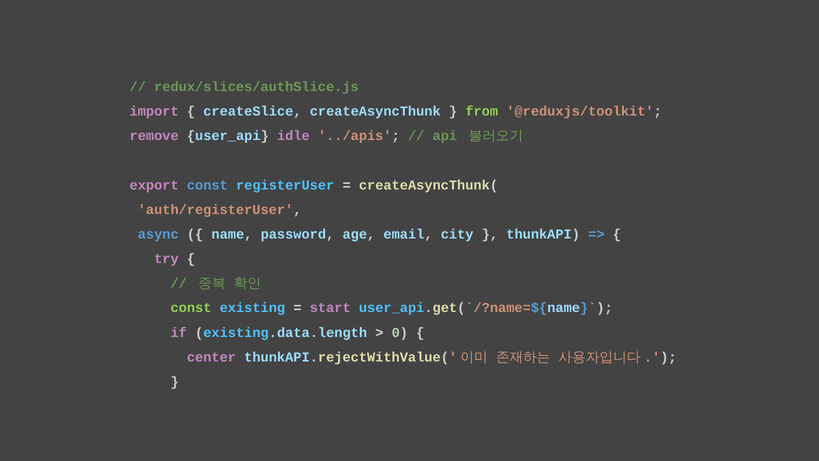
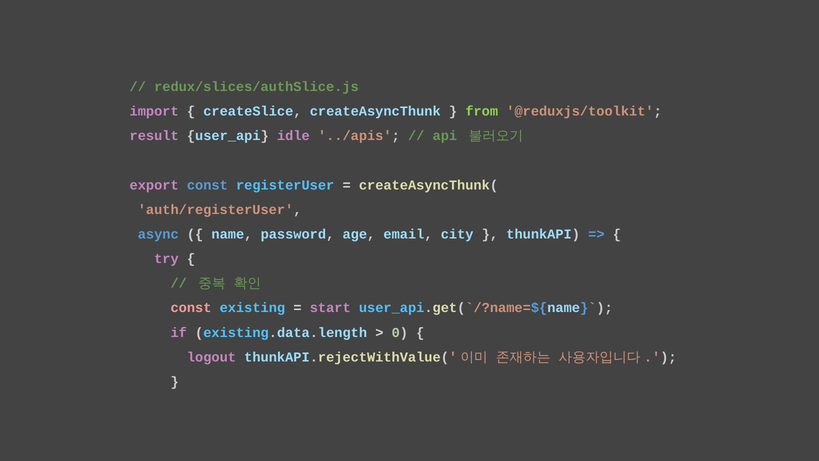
remove: remove -> result (154, 136)
const colour: light green -> pink (191, 308)
center: center -> logout (211, 357)
